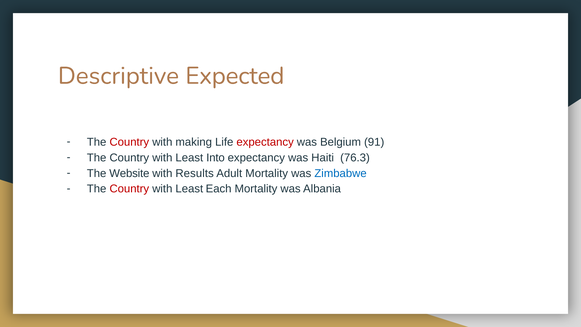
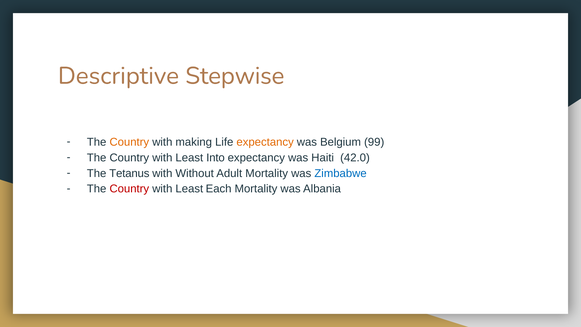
Expected: Expected -> Stepwise (235, 76)
Country colour: red -> orange (129, 142)
expectancy colour: red -> orange (265, 142)
91: 91 -> 99 (374, 142)
76.3: 76.3 -> 42.0 (355, 158)
Website: Website -> Tetanus (129, 173)
Results: Results -> Without (195, 173)
